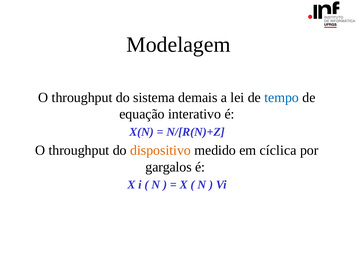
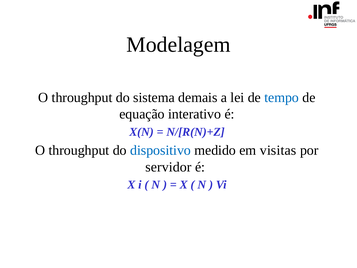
dispositivo colour: orange -> blue (160, 150)
cíclica: cíclica -> visitas (278, 150)
gargalos: gargalos -> servidor (168, 167)
